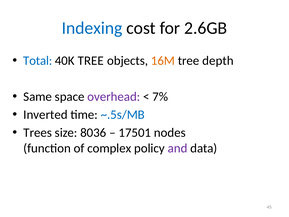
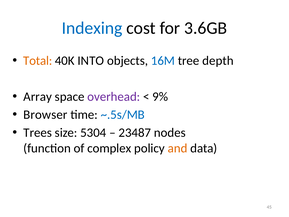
2.6GB: 2.6GB -> 3.6GB (206, 28)
Total colour: blue -> orange (38, 61)
40K TREE: TREE -> INTO (91, 61)
16M colour: orange -> blue (163, 61)
Same: Same -> Array (38, 97)
7%: 7% -> 9% (160, 97)
Inverted: Inverted -> Browser (45, 115)
8036: 8036 -> 5304 (93, 133)
17501: 17501 -> 23487 (135, 133)
and colour: purple -> orange (178, 148)
